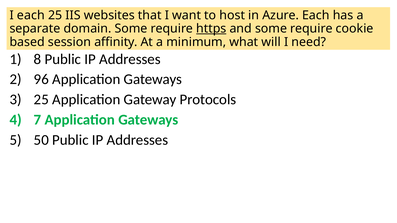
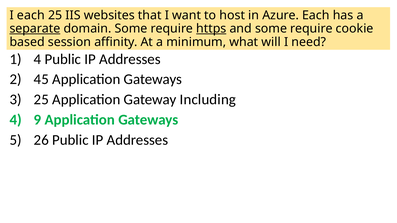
separate underline: none -> present (35, 29)
8: 8 -> 4 (38, 59)
96: 96 -> 45 (41, 79)
Protocols: Protocols -> Including (208, 100)
7: 7 -> 9 (38, 120)
50: 50 -> 26 (41, 140)
